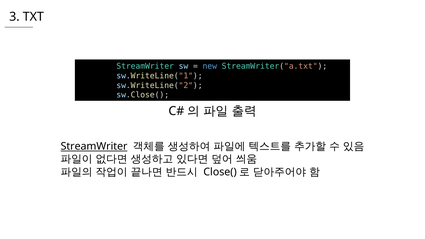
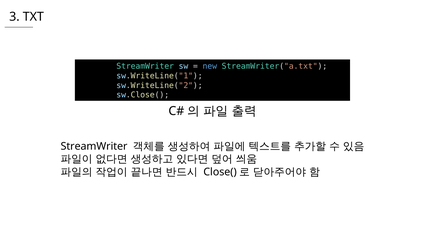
StreamWriter underline: present -> none (94, 146)
